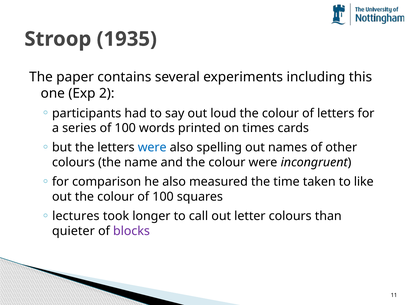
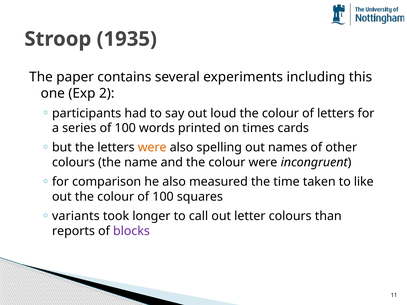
were colour: blue -> orange (152, 148)
lectures: lectures -> variants (76, 216)
quieter: quieter -> reports (73, 231)
